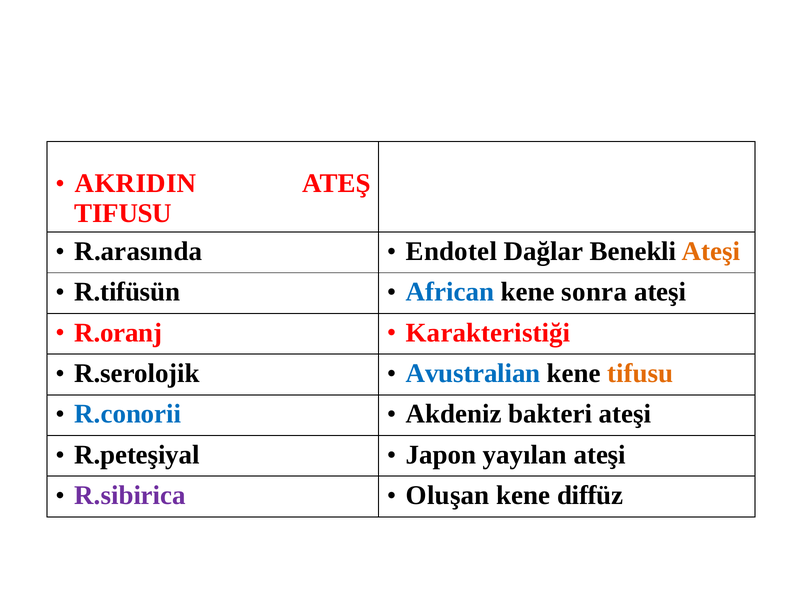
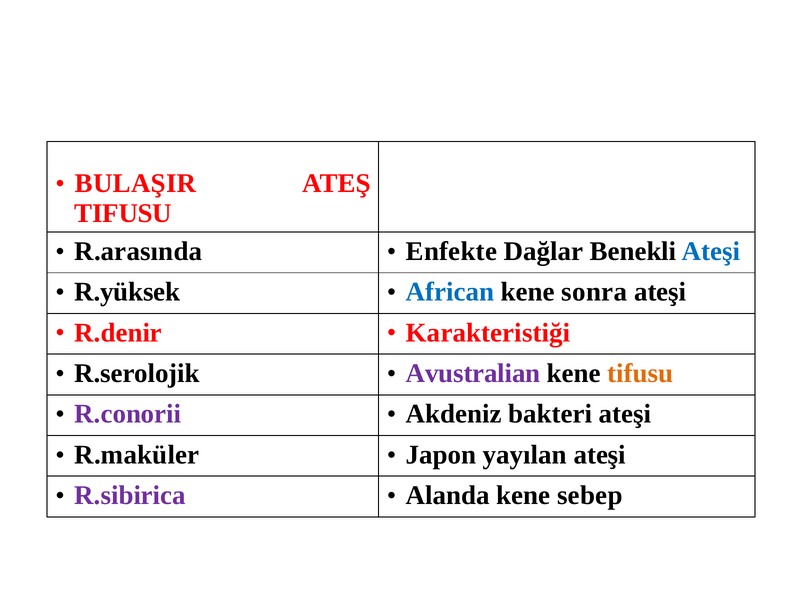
AKRIDIN: AKRIDIN -> BULAŞIR (136, 183)
Endotel: Endotel -> Enfekte (451, 251)
Ateşi colour: orange -> blue (711, 251)
R.tifüsün: R.tifüsün -> R.yüksek (127, 292)
R.oranj: R.oranj -> R.denir (118, 332)
Avustralian colour: blue -> purple (473, 373)
R.conorii colour: blue -> purple (128, 414)
R.peteşiyal: R.peteşiyal -> R.maküler (137, 454)
Oluşan: Oluşan -> Alanda (448, 495)
diffüz: diffüz -> sebep (590, 495)
